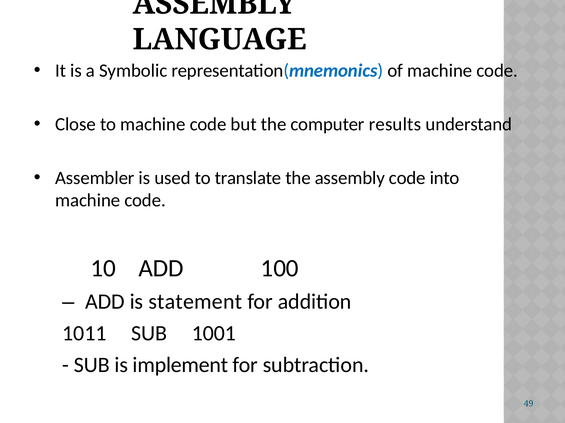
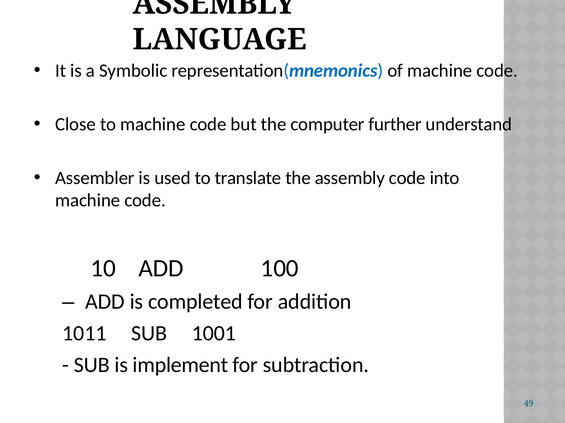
results: results -> further (395, 124)
statement: statement -> completed (195, 302)
